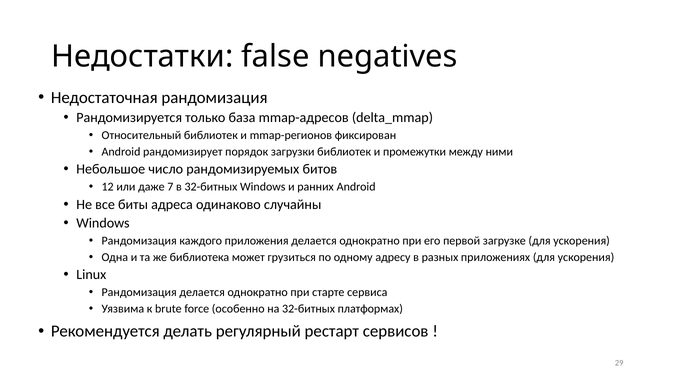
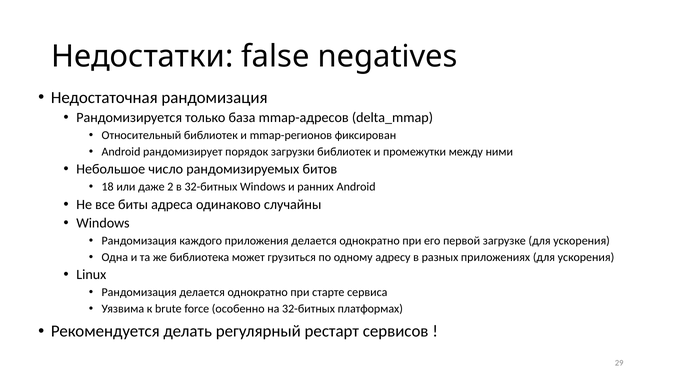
12: 12 -> 18 (108, 187)
7: 7 -> 2 (170, 187)
